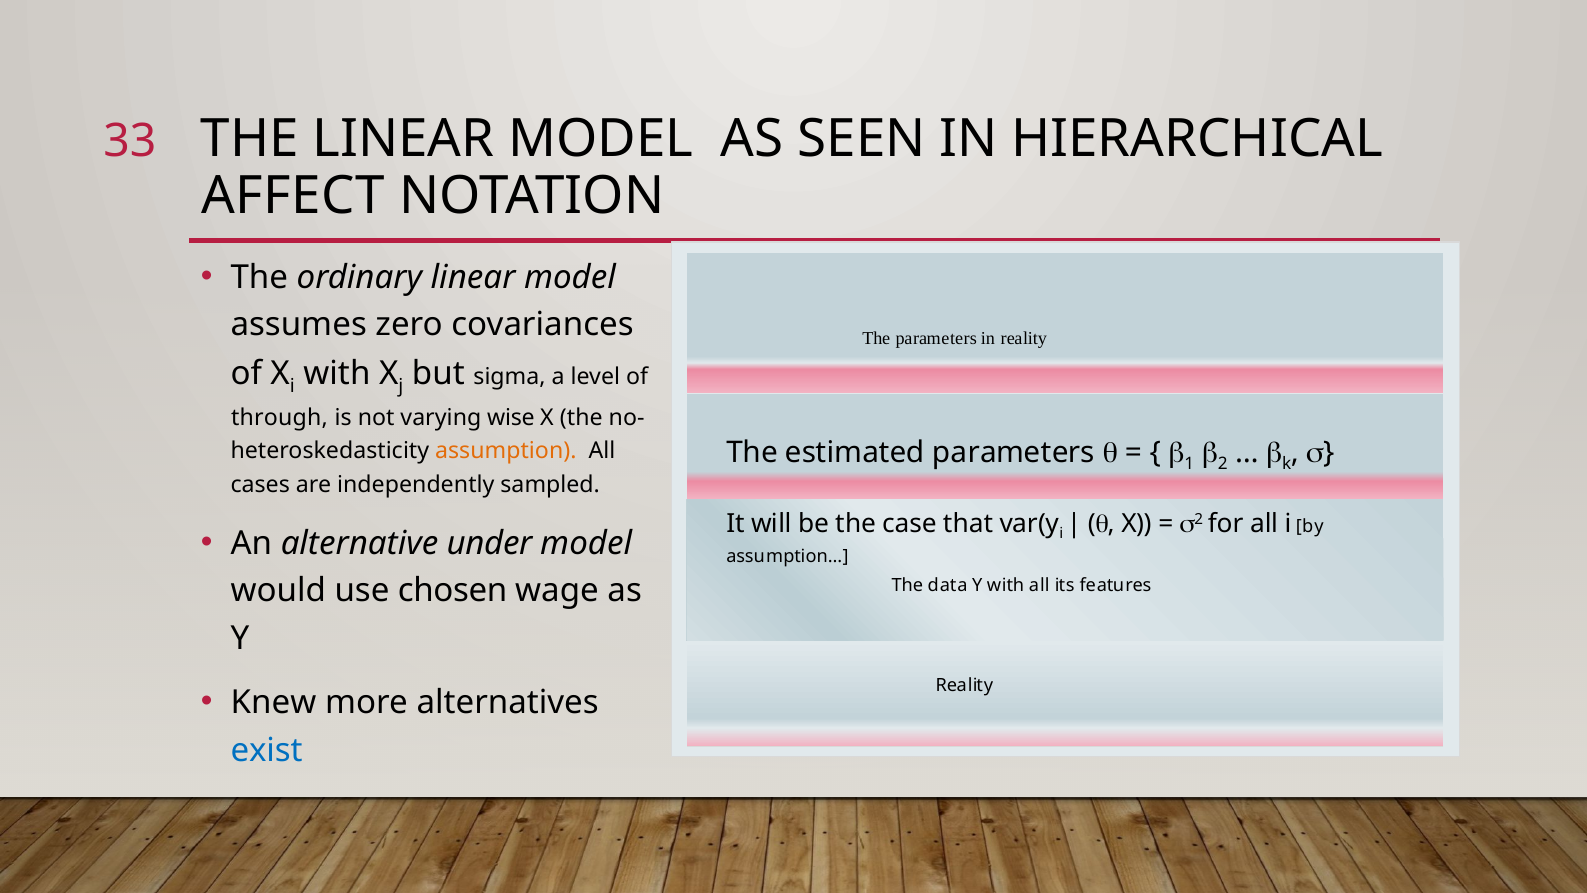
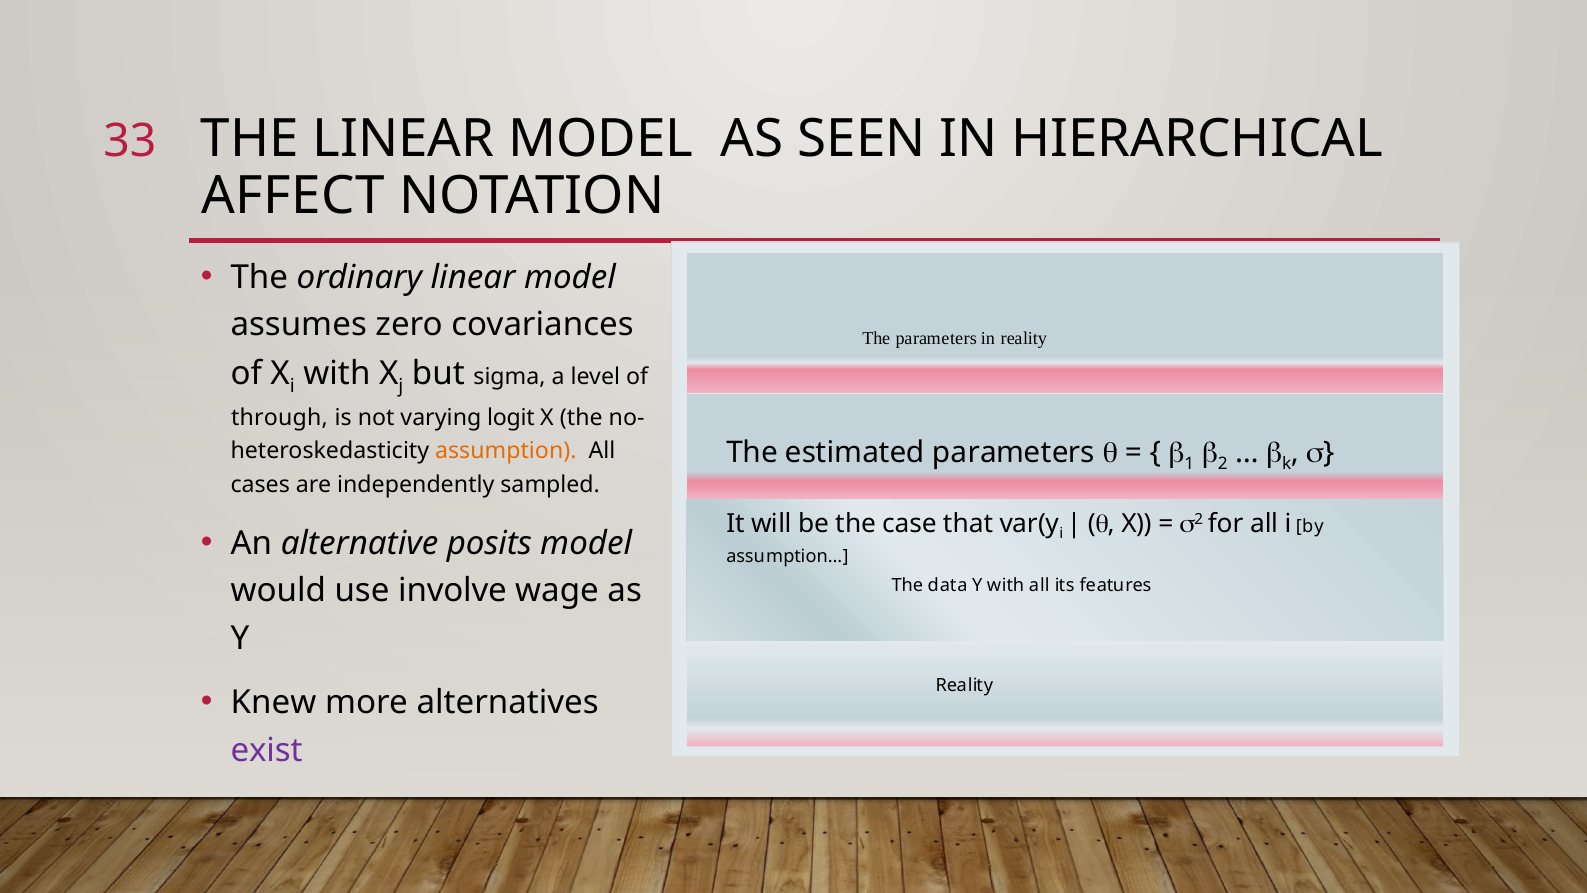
wise: wise -> logit (511, 418)
under: under -> posits (489, 543)
chosen: chosen -> involve (453, 591)
exist colour: blue -> purple (267, 750)
